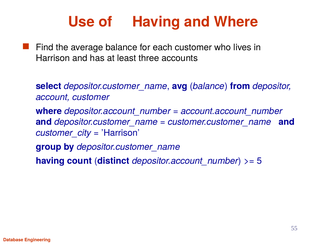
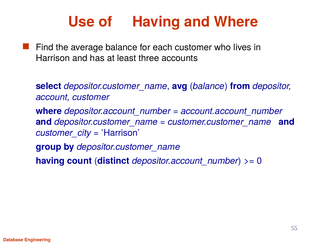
5: 5 -> 0 (259, 161)
